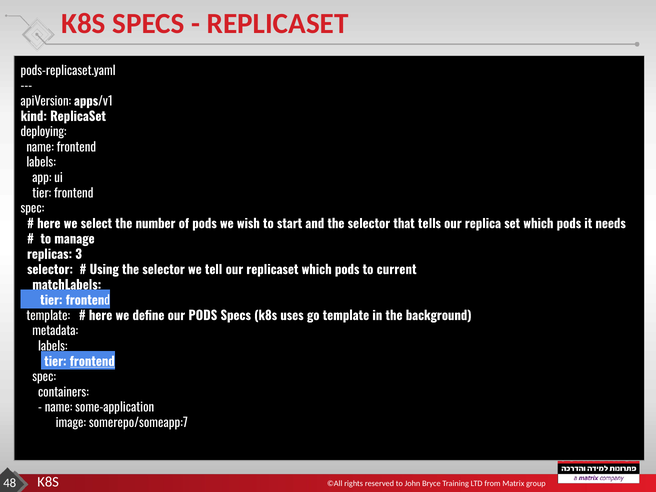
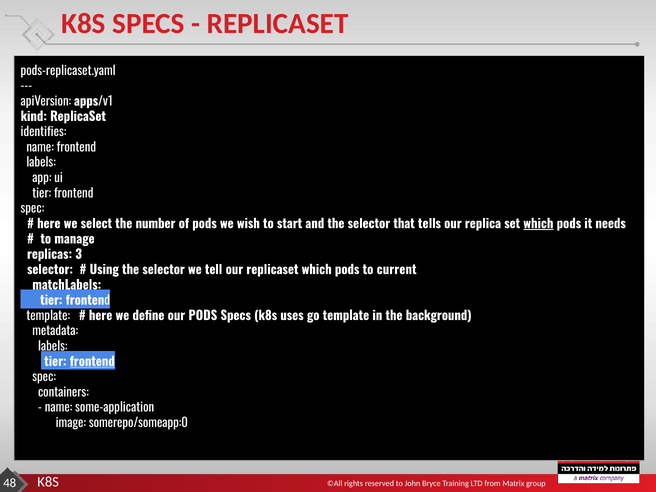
deploying: deploying -> identifies (43, 132)
which underline: none -> present (538, 224)
somerepo/someapp:7: somerepo/someapp:7 -> somerepo/someapp:0 (138, 423)
